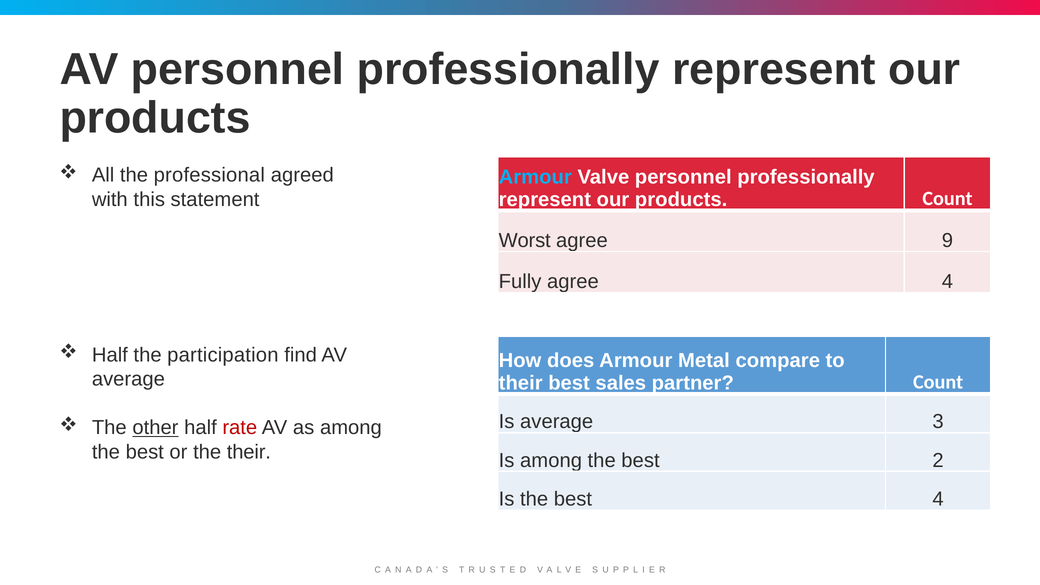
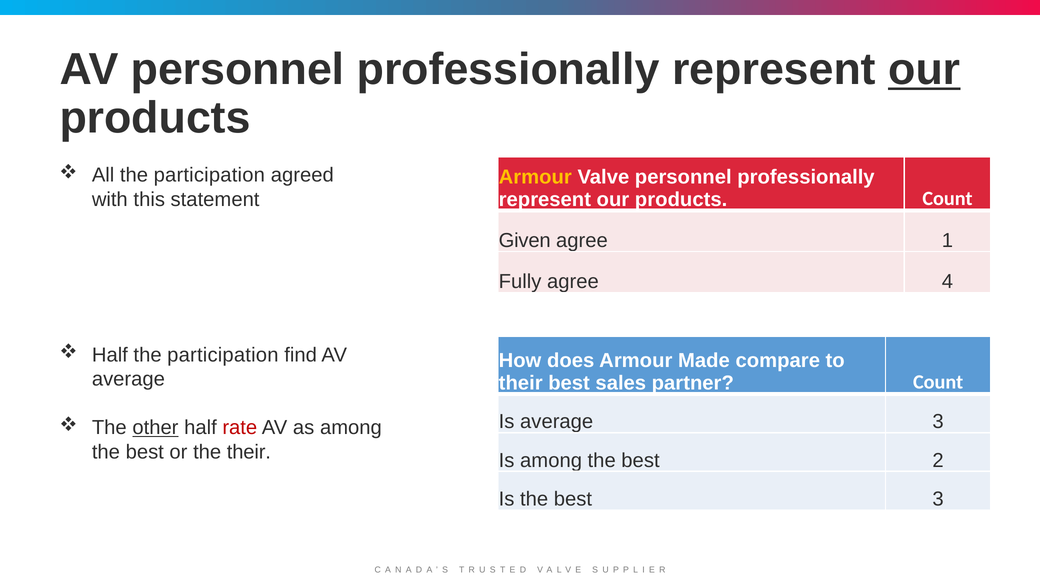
our underline: none -> present (924, 69)
All the professional: professional -> participation (209, 175)
Armour colour: light blue -> yellow (535, 177)
Worst: Worst -> Given (525, 241)
9: 9 -> 1 (947, 241)
Metal: Metal -> Made (704, 360)
best 4: 4 -> 3 (938, 499)
